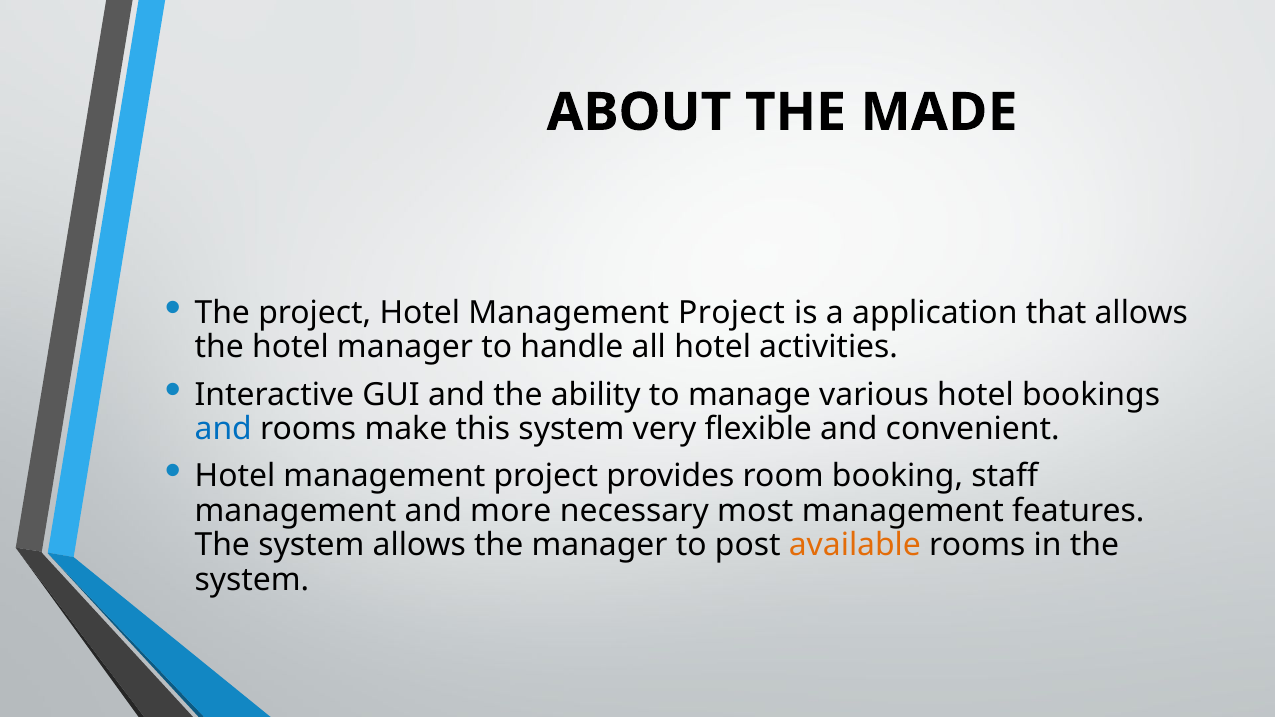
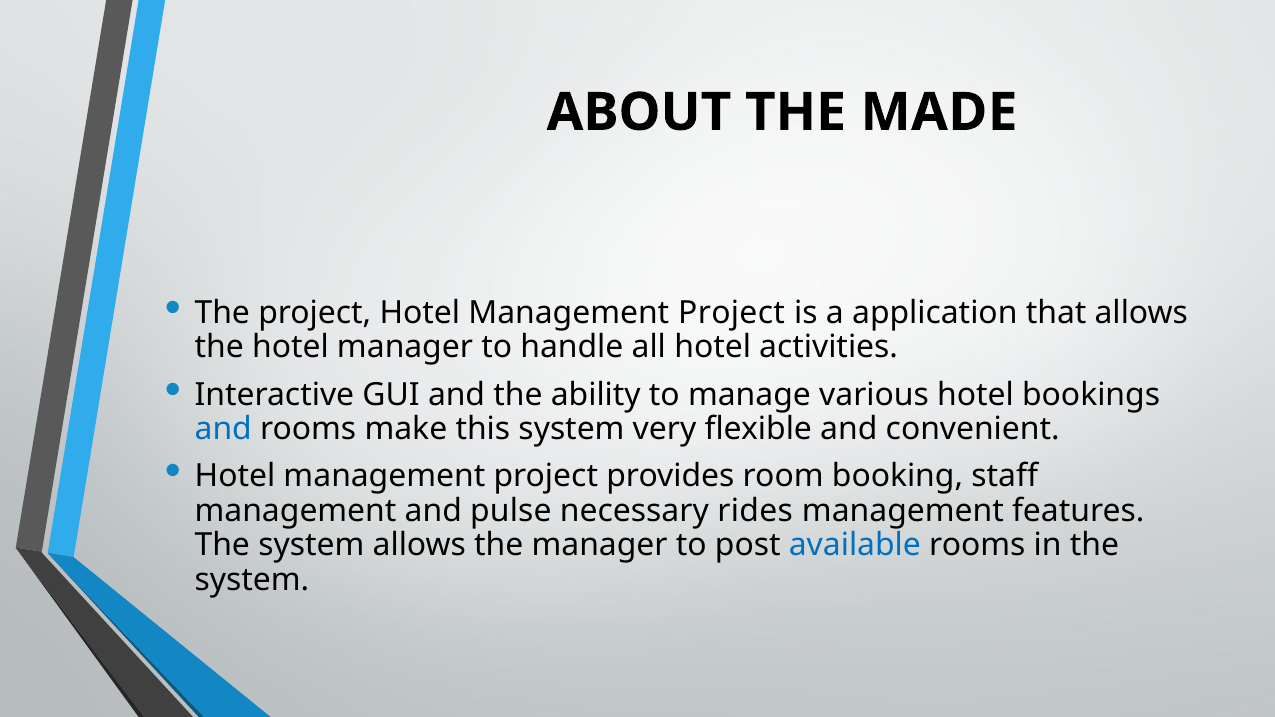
more: more -> pulse (511, 511)
most: most -> rides (755, 511)
available colour: orange -> blue (855, 545)
